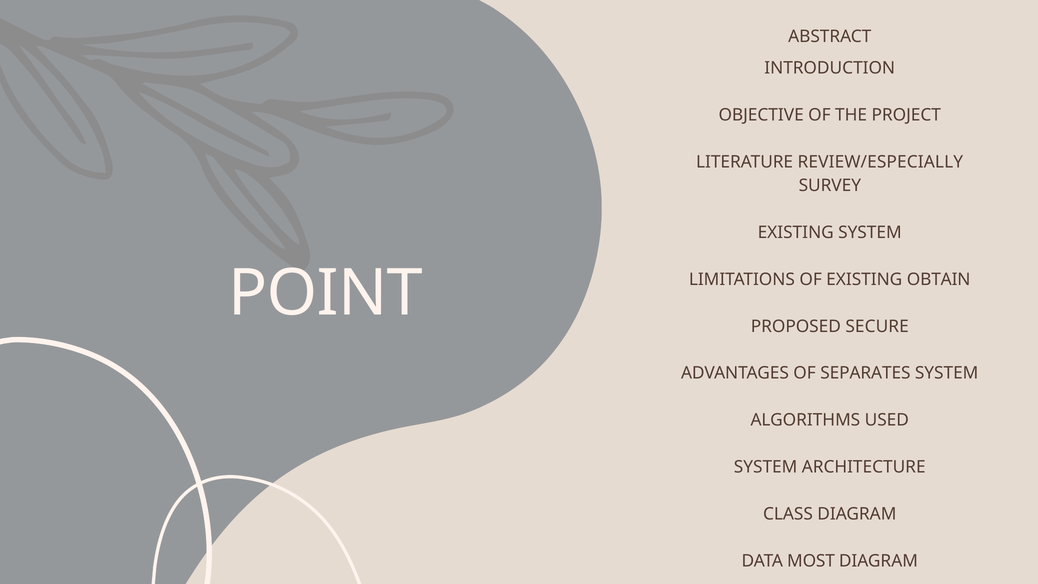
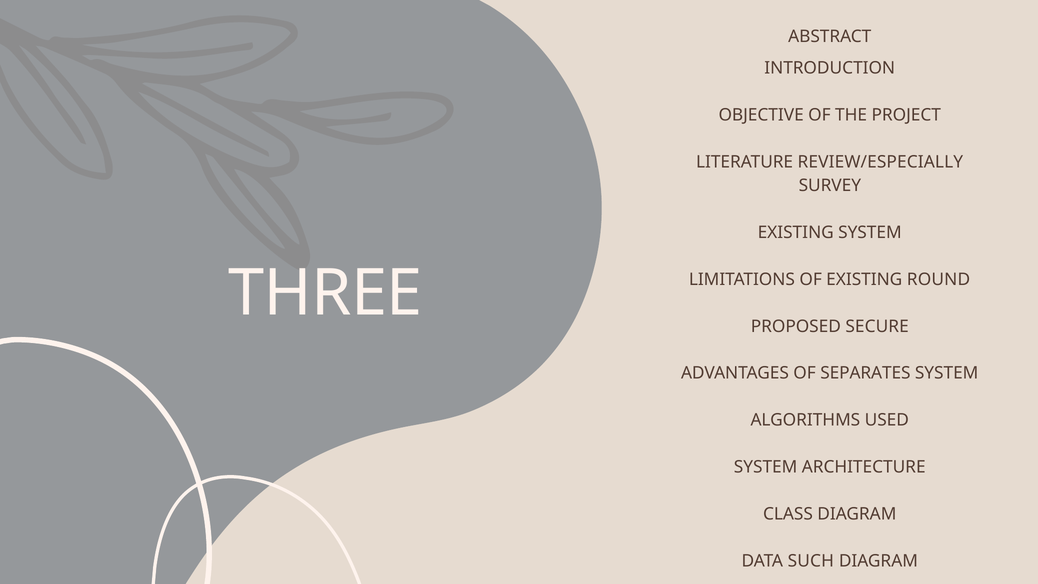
OBTAIN: OBTAIN -> ROUND (939, 279)
POINT: POINT -> THREE (325, 293)
MOST: MOST -> SUCH (811, 561)
